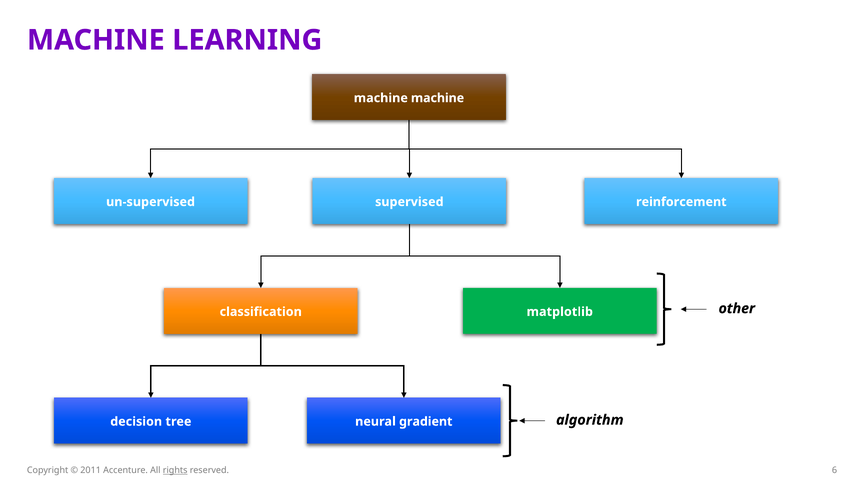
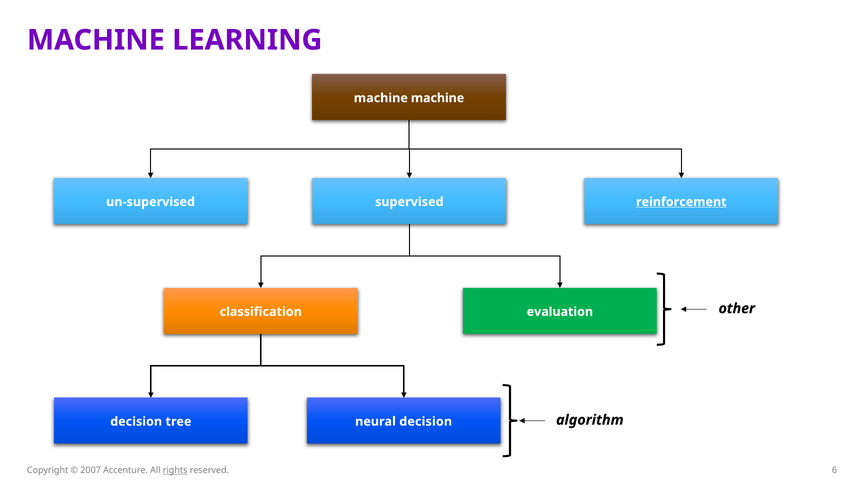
reinforcement underline: none -> present (681, 202)
matplotlib: matplotlib -> evaluation (560, 312)
neural gradient: gradient -> decision (426, 422)
2011: 2011 -> 2007 (91, 470)
